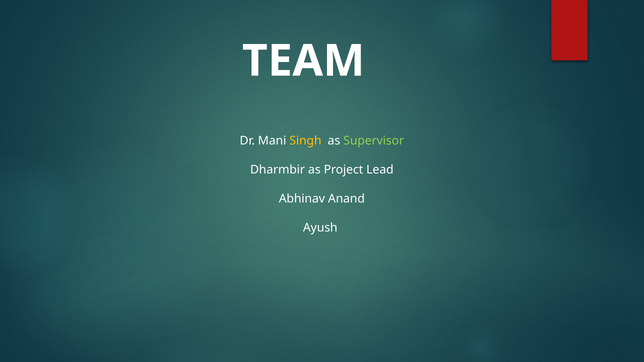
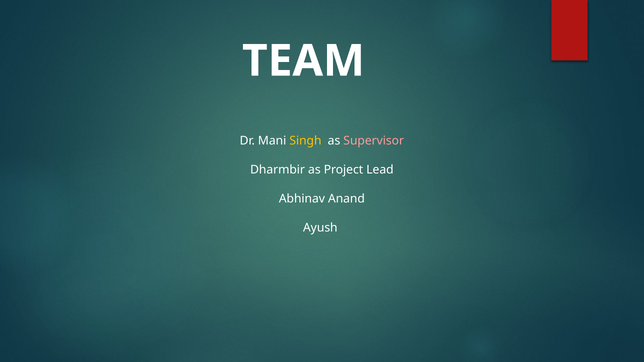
Supervisor colour: light green -> pink (374, 141)
